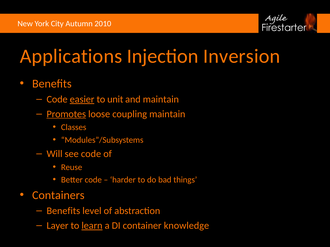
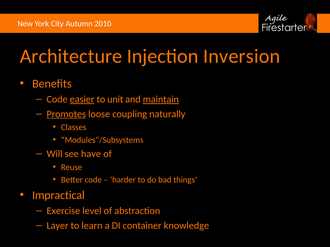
Applications: Applications -> Architecture (71, 56)
maintain underline: none -> present (161, 100)
coupling maintain: maintain -> naturally (167, 114)
see code: code -> have (91, 154)
Containers: Containers -> Impractical (58, 196)
Benefits: Benefits -> Exercise (63, 211)
learn underline: present -> none (92, 226)
